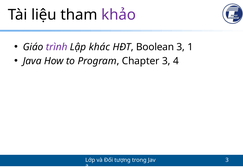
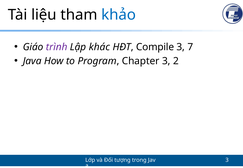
khảo colour: purple -> blue (119, 15)
Boolean: Boolean -> Compile (155, 47)
1: 1 -> 7 (190, 47)
4: 4 -> 2 (176, 61)
